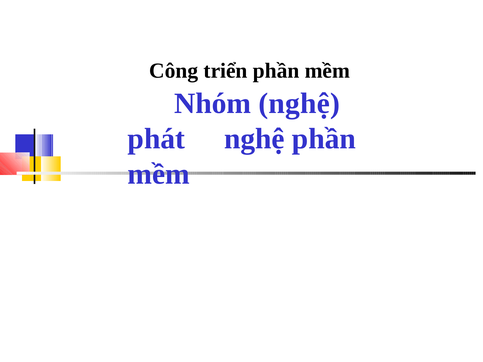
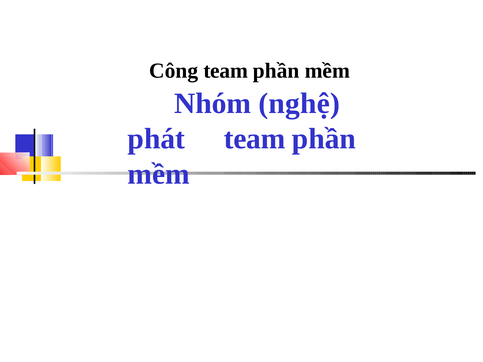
Công triển: triển -> team (226, 71)
phát nghệ: nghệ -> team (255, 139)
